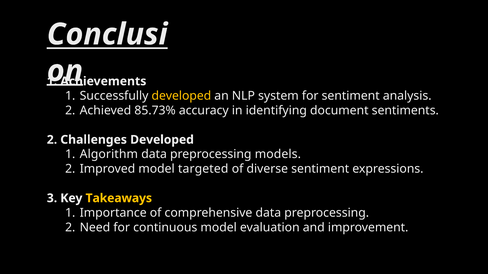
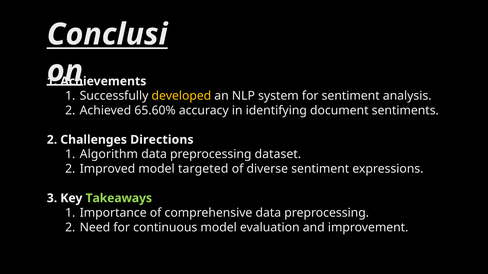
85.73%: 85.73% -> 65.60% (155, 111)
Challenges Developed: Developed -> Directions (162, 140)
models: models -> dataset (278, 155)
Takeaways colour: yellow -> light green (119, 199)
